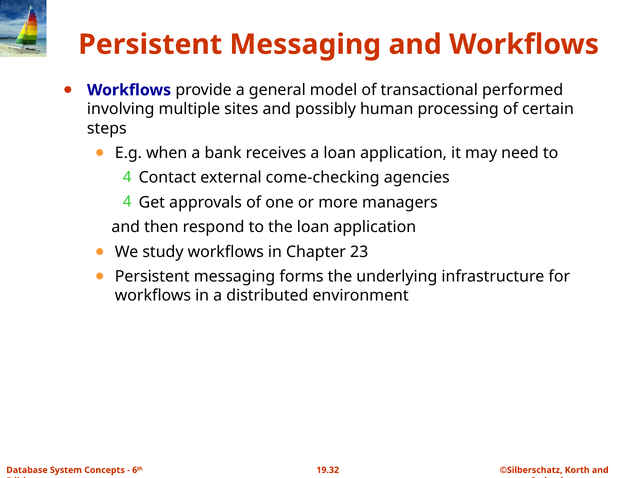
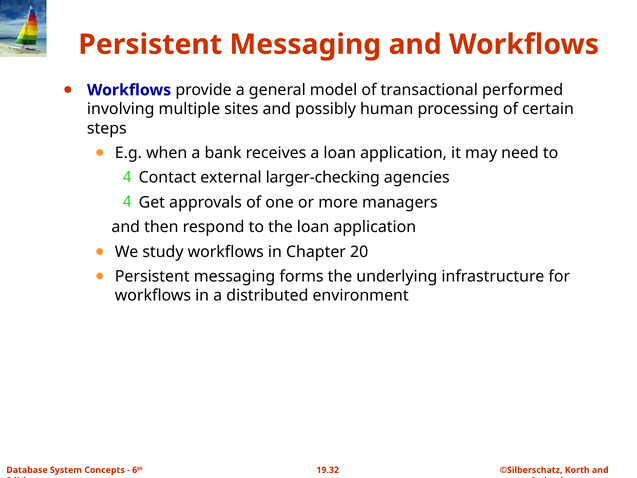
come-checking: come-checking -> larger-checking (323, 178)
23: 23 -> 20 (359, 252)
